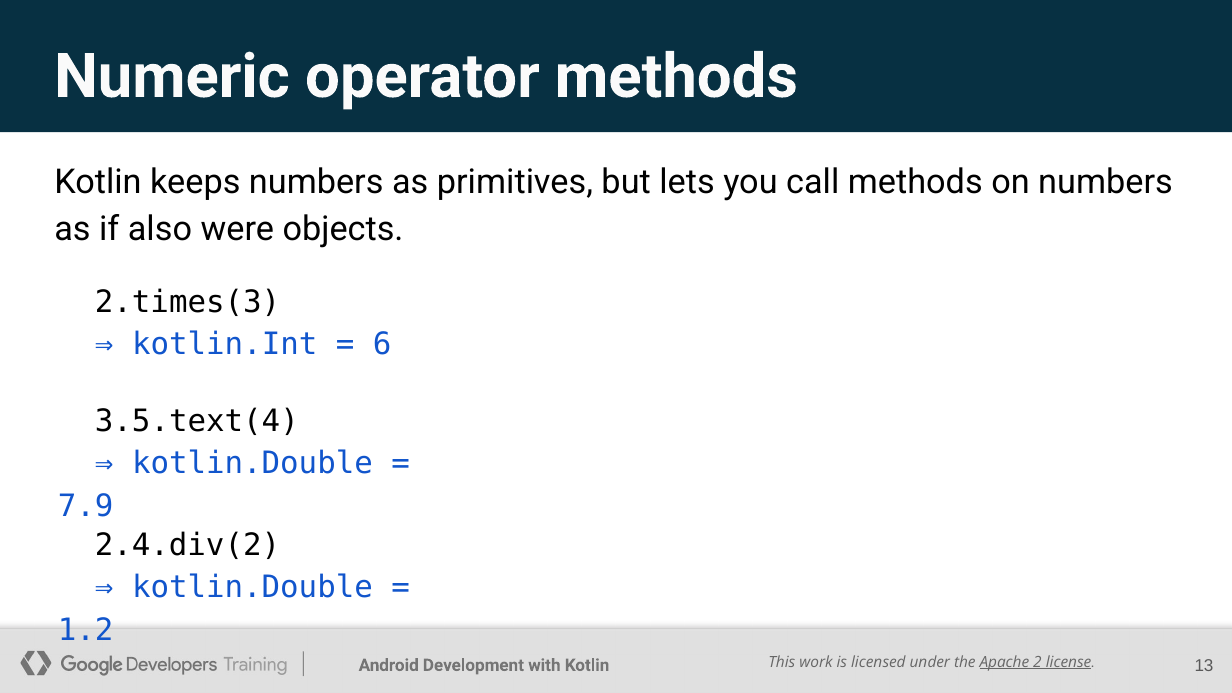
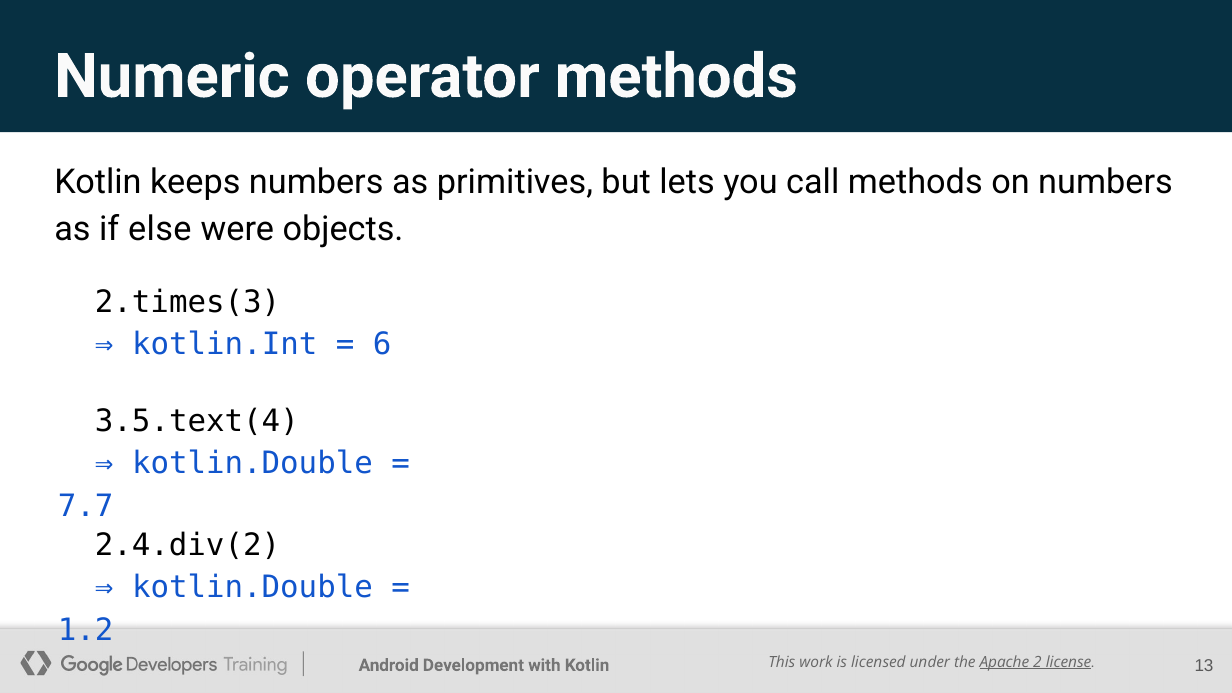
also: also -> else (160, 229)
7.9: 7.9 -> 7.7 (86, 506)
